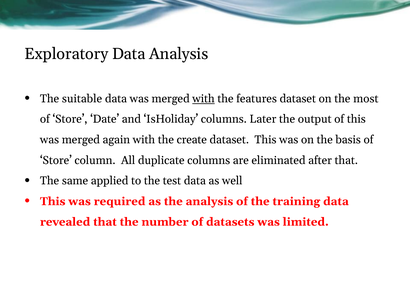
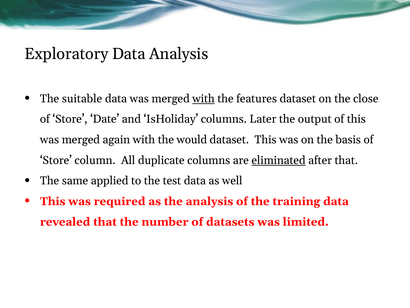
most: most -> close (366, 99)
create: create -> would (192, 140)
eliminated underline: none -> present (279, 160)
